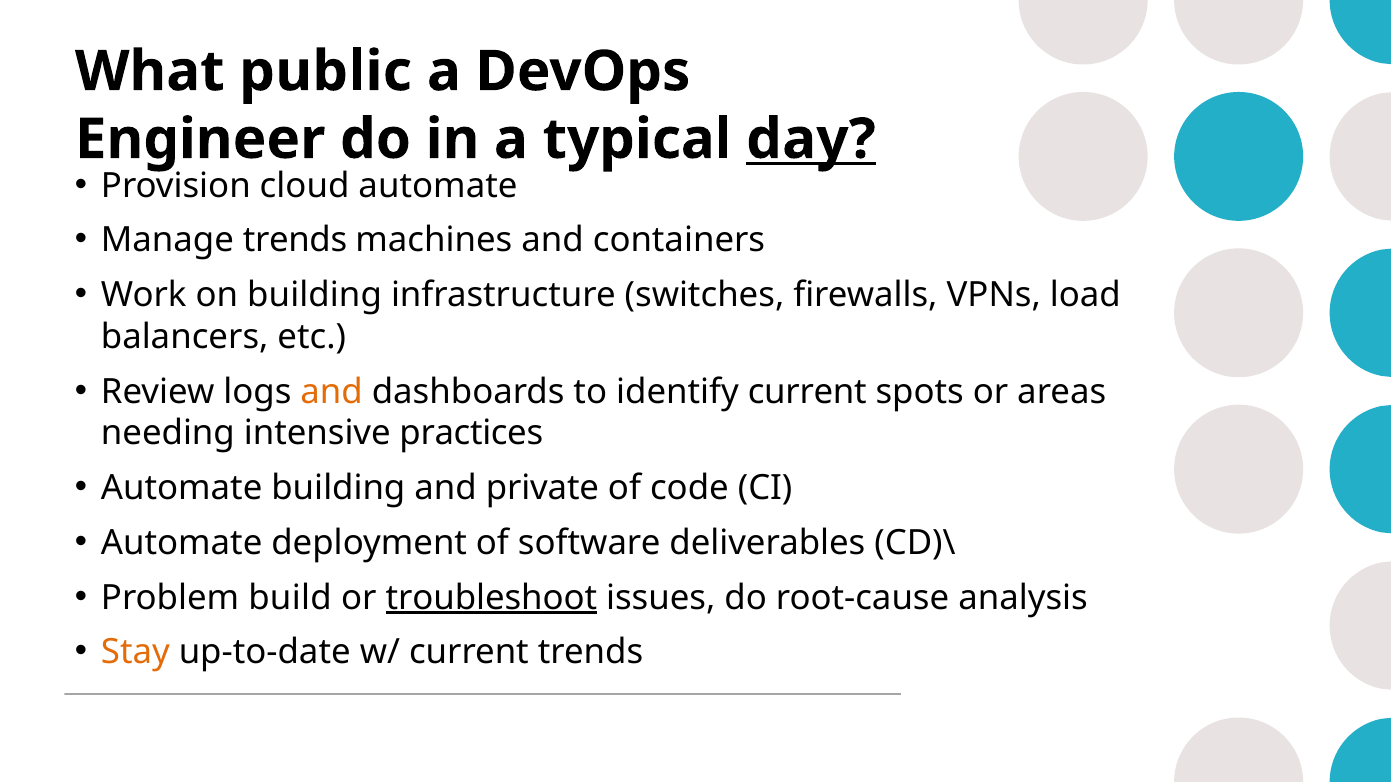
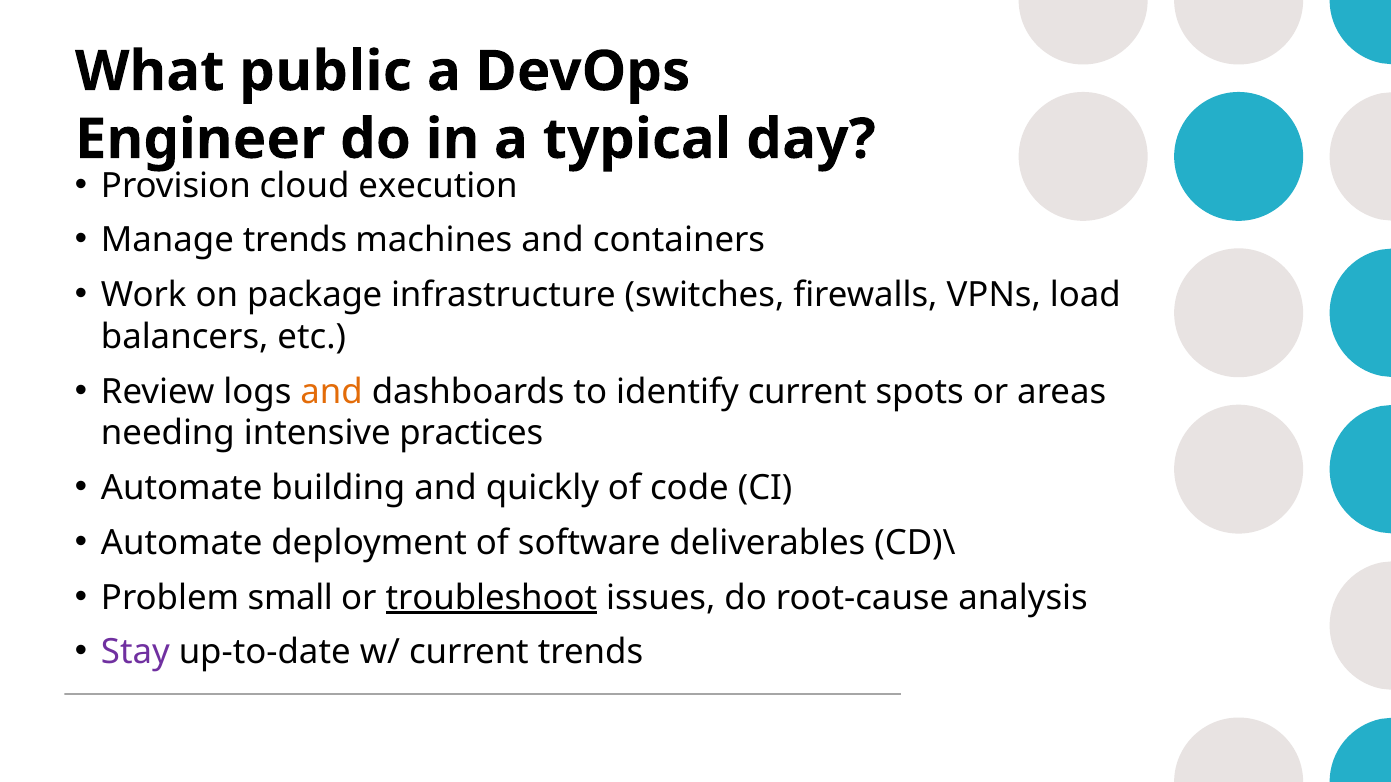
day underline: present -> none (811, 139)
cloud automate: automate -> execution (438, 186)
on building: building -> package (315, 295)
private: private -> quickly (542, 488)
build: build -> small (290, 598)
Stay colour: orange -> purple (135, 653)
